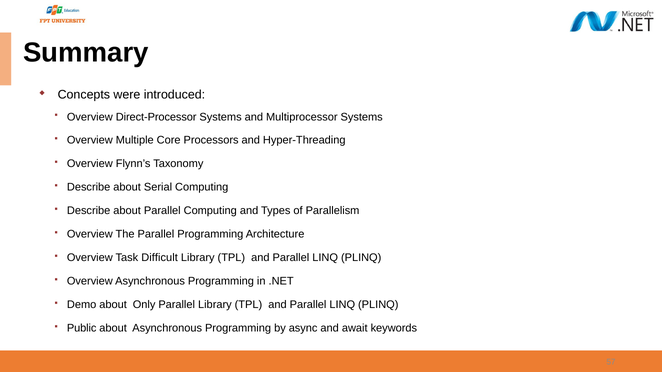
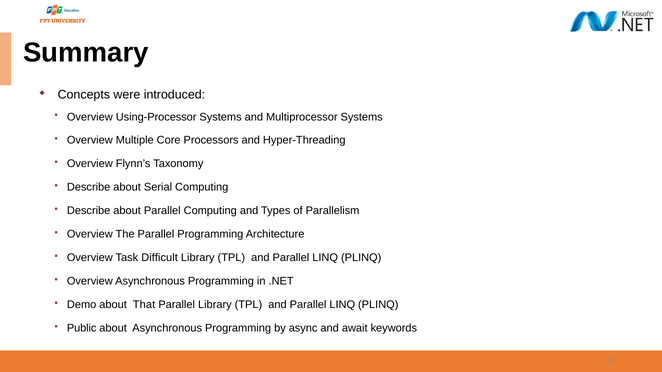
Direct-Processor: Direct-Processor -> Using-Processor (156, 117)
Only: Only -> That (144, 305)
